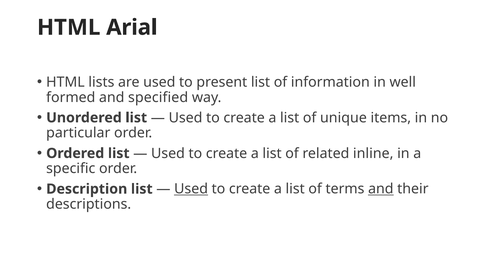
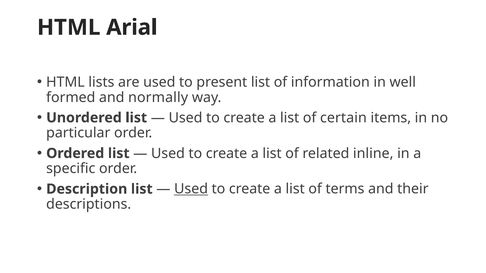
specified: specified -> normally (158, 97)
unique: unique -> certain (343, 118)
and underline: present -> none (381, 189)
